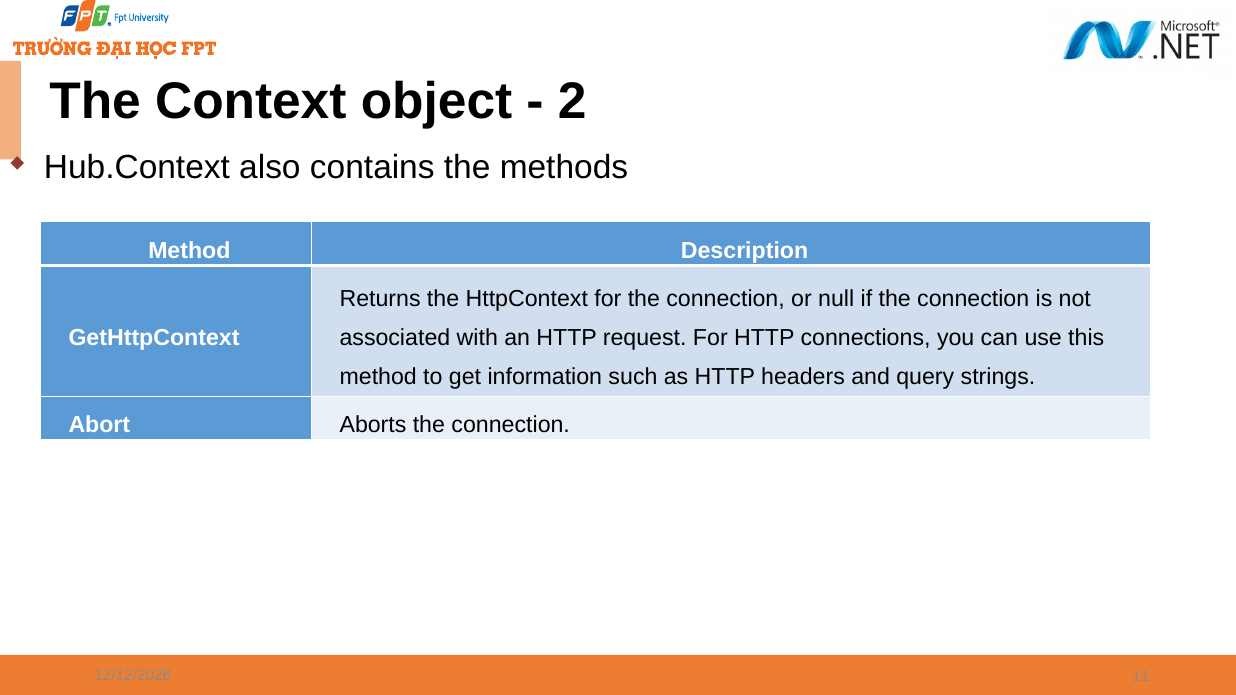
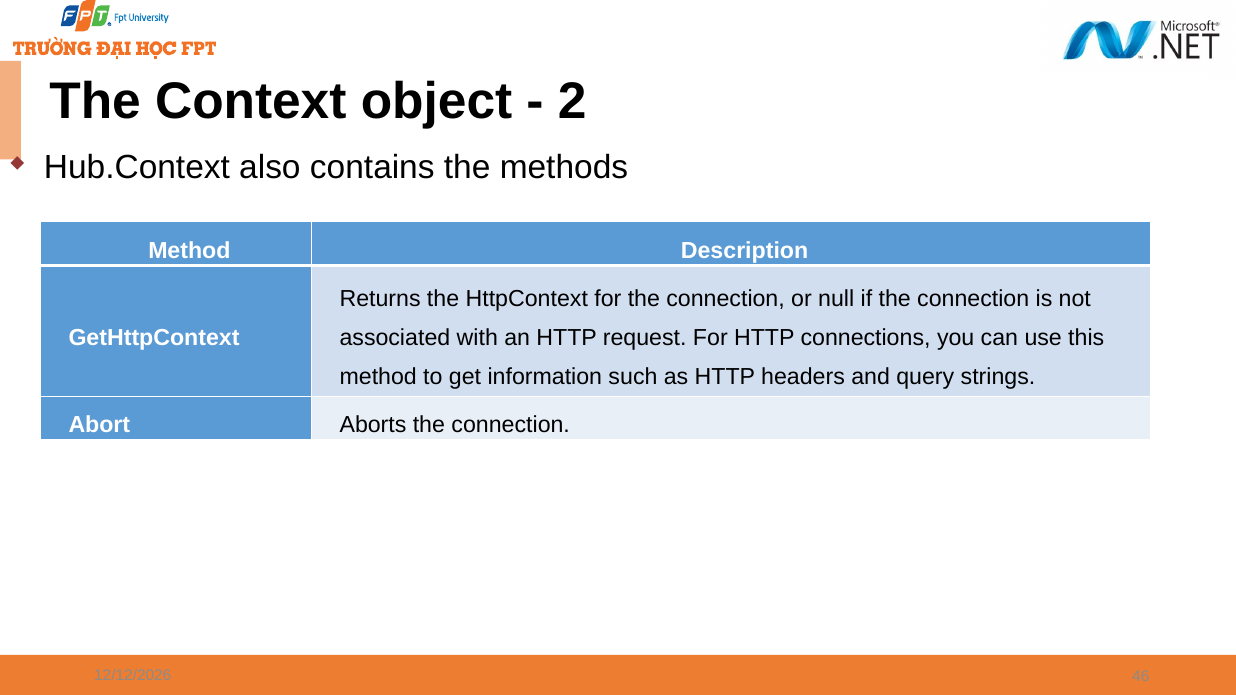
11: 11 -> 46 (1141, 677)
